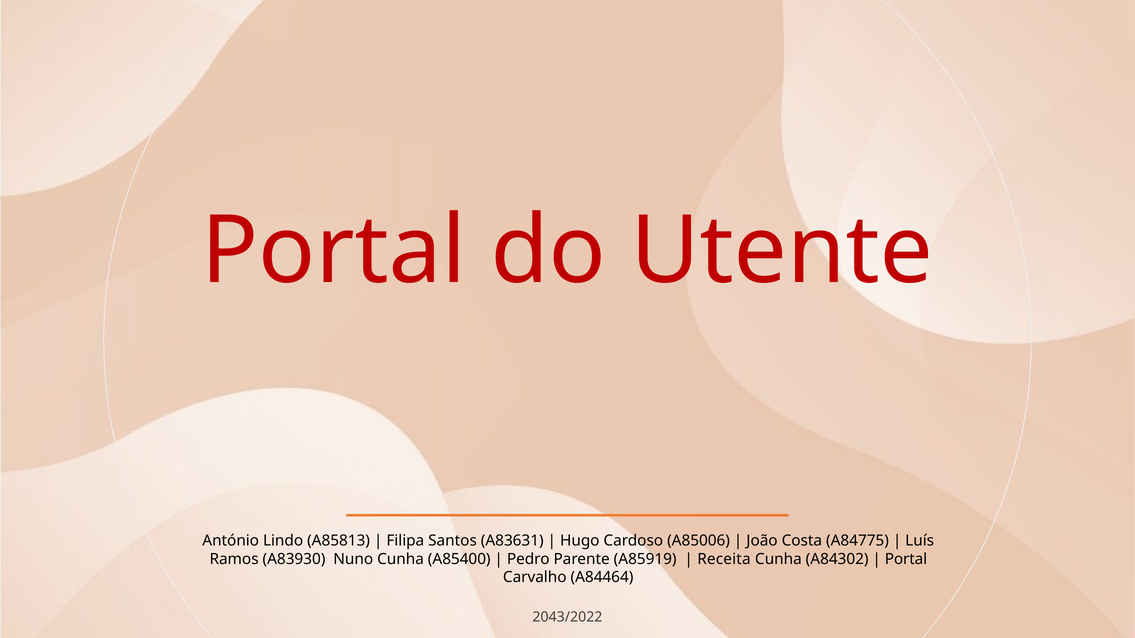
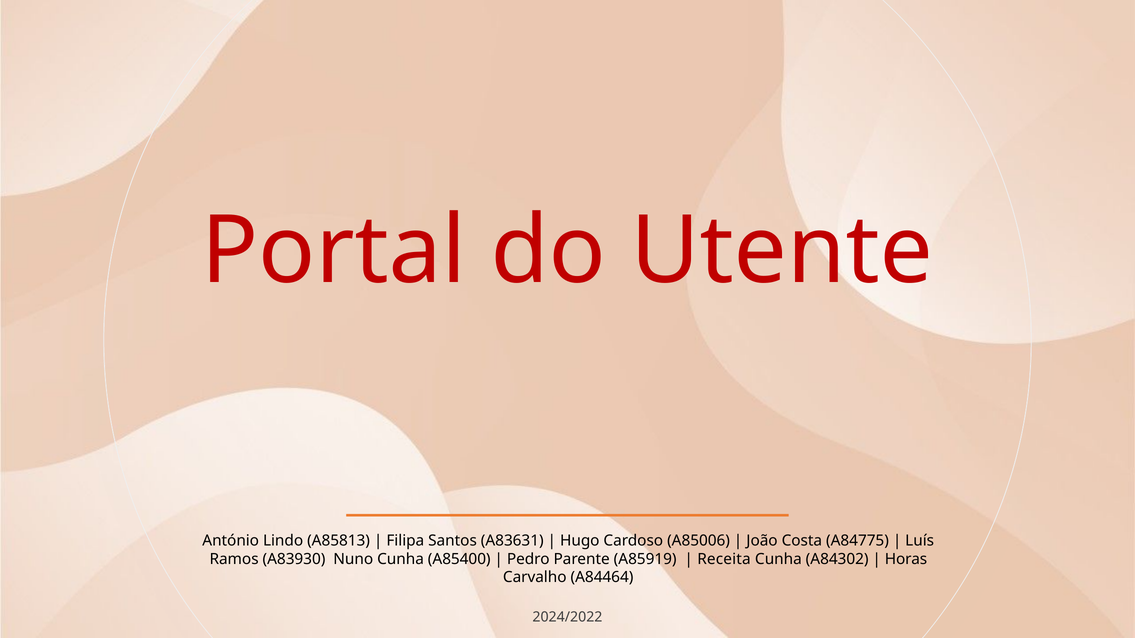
Portal: Portal -> Horas (906, 559)
2043/2022: 2043/2022 -> 2024/2022 (567, 617)
